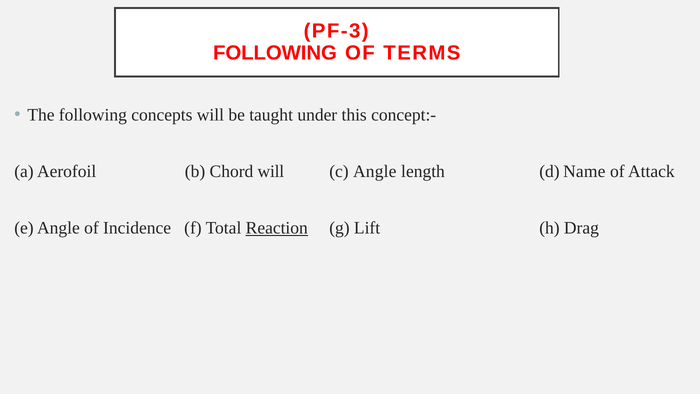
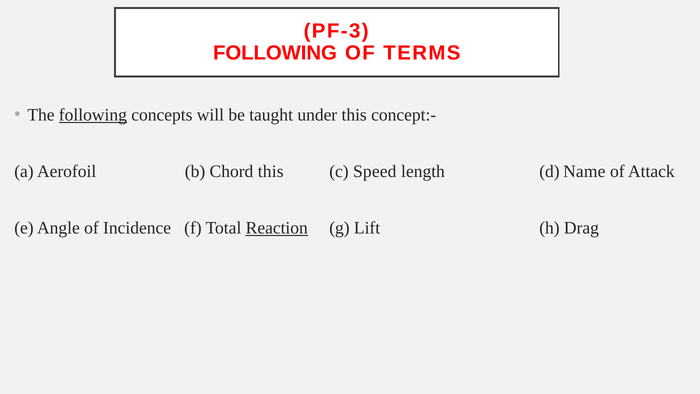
following underline: none -> present (93, 115)
Chord will: will -> this (271, 171)
c Angle: Angle -> Speed (375, 171)
